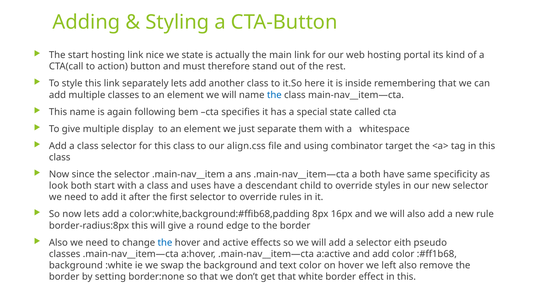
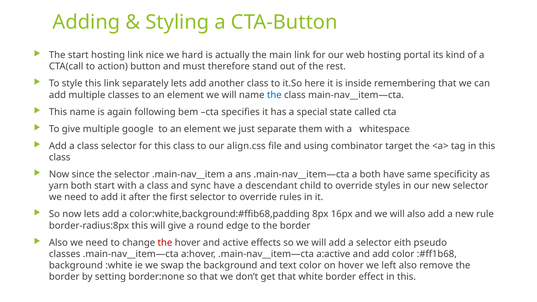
we state: state -> hard (192, 55)
display: display -> google (138, 129)
look: look -> yarn (59, 186)
uses: uses -> sync (201, 186)
the colour: blue -> red (165, 243)
